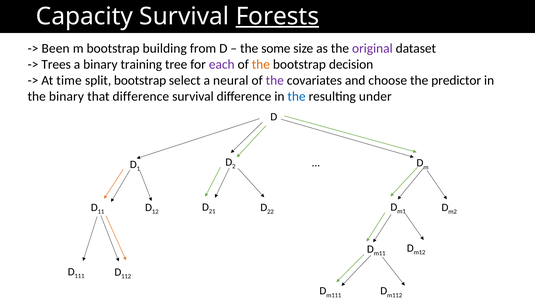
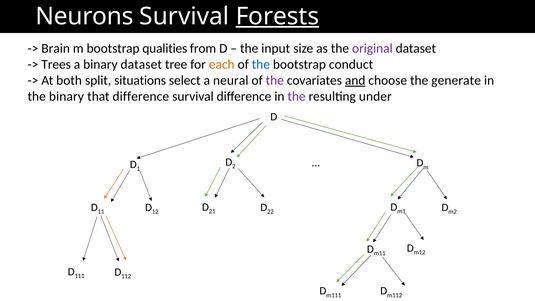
Capacity: Capacity -> Neurons (85, 16)
Been: Been -> Brain (56, 48)
building: building -> qualities (165, 48)
some: some -> input (276, 48)
binary training: training -> dataset (141, 64)
each colour: purple -> orange (222, 64)
the colour: orange -> blue (261, 64)
decision: decision -> conduct (351, 64)
time: time -> both (69, 80)
split bootstrap: bootstrap -> situations (140, 80)
and underline: none -> present (355, 80)
predictor: predictor -> generate (456, 80)
the colour: blue -> purple (297, 96)
